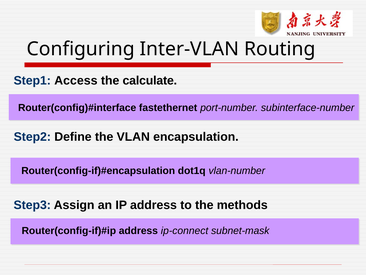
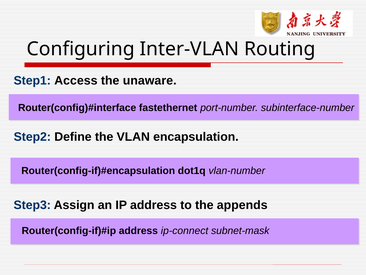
calculate: calculate -> unaware (150, 80)
methods: methods -> appends (242, 205)
